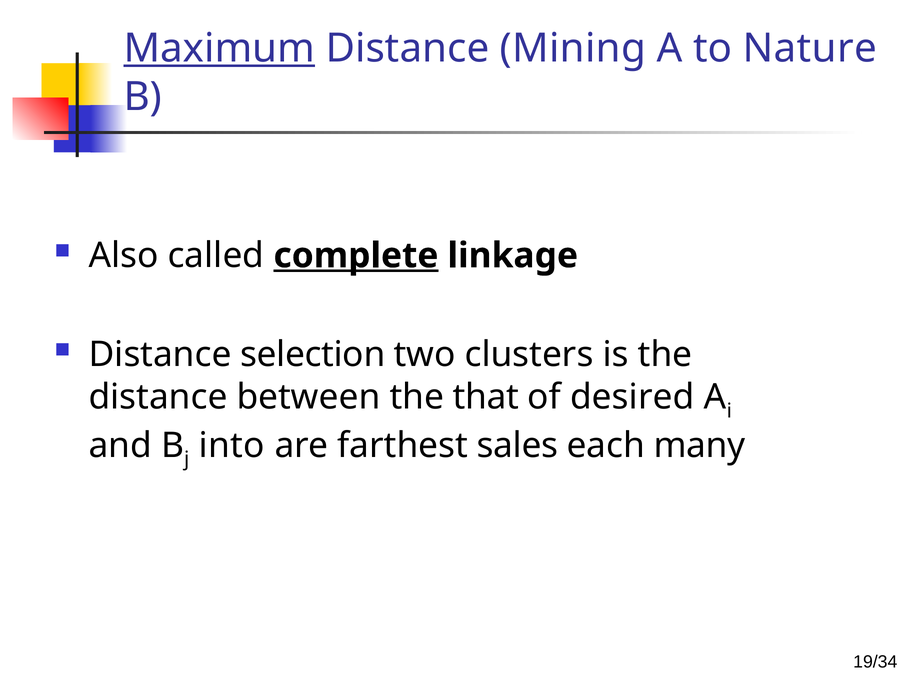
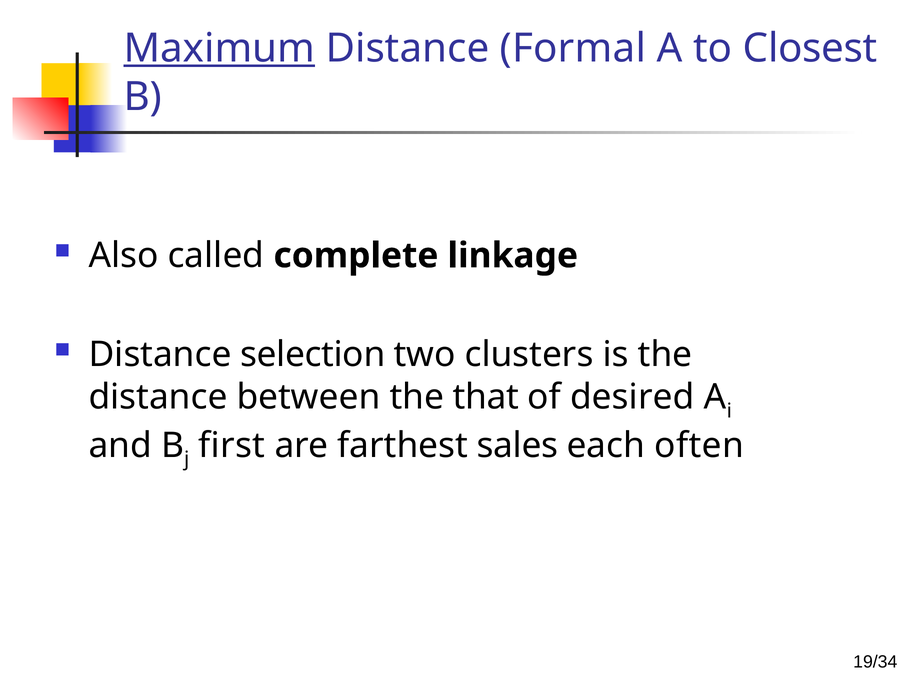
Mining: Mining -> Formal (573, 48)
Nature: Nature -> Closest (810, 48)
complete underline: present -> none (356, 255)
into: into -> first (232, 445)
many: many -> often (699, 445)
